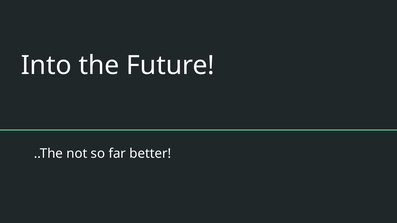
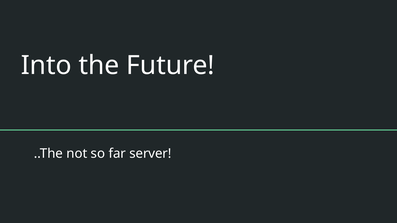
better: better -> server (150, 154)
